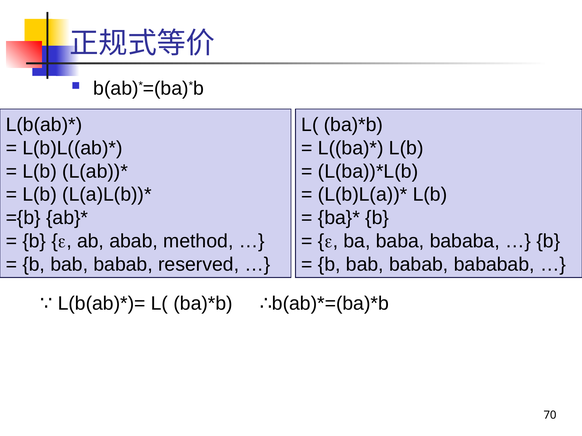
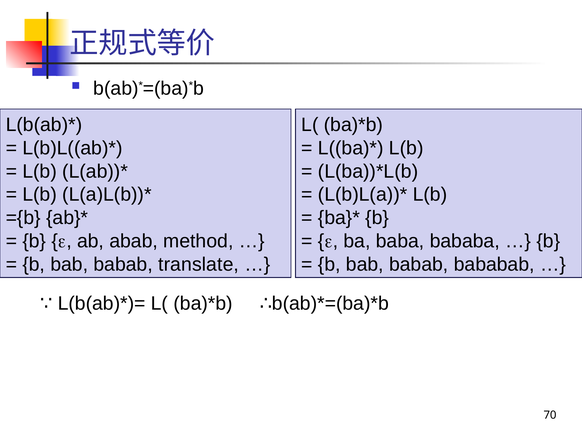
reserved: reserved -> translate (199, 265)
